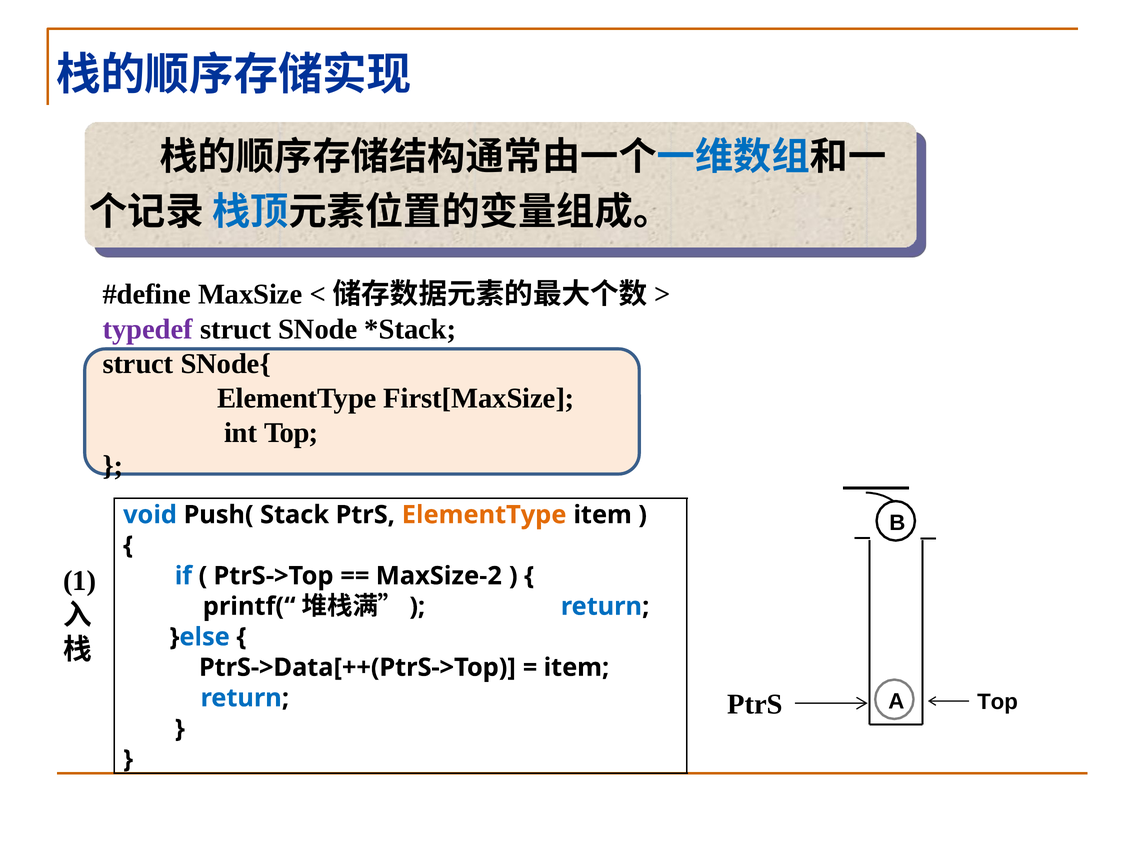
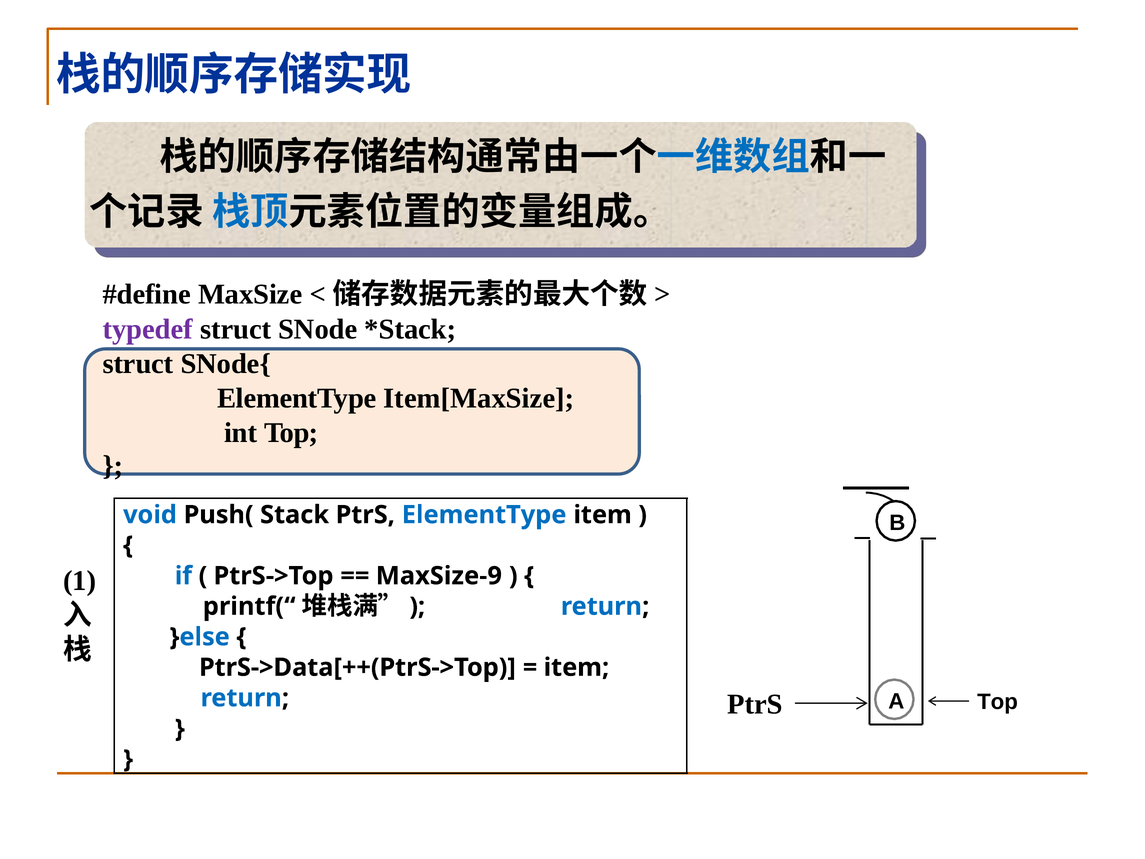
First[MaxSize: First[MaxSize -> Item[MaxSize (479, 398)
ElementType colour: orange -> blue (484, 515)
MaxSize-2: MaxSize-2 -> MaxSize-9 (439, 576)
